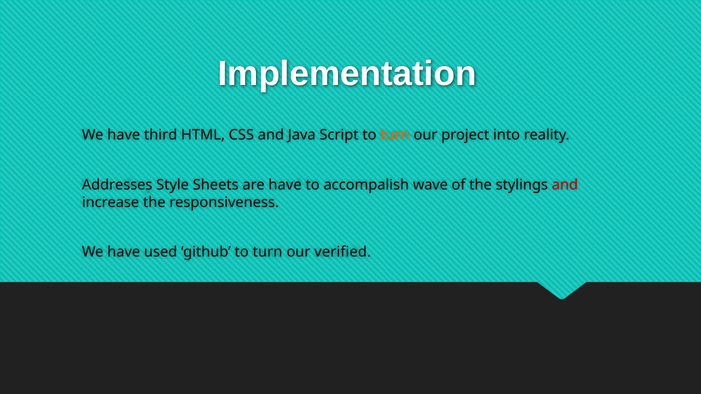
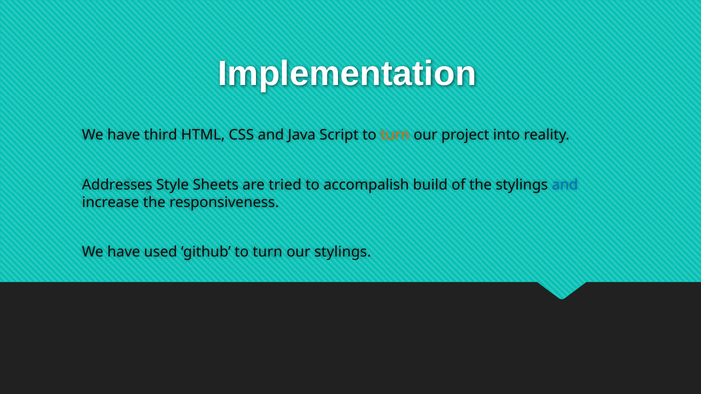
are have: have -> tried (285, 185)
wave: wave -> build (430, 185)
and colour: red -> blue (565, 185)
our verified: verified -> stylings (343, 252)
